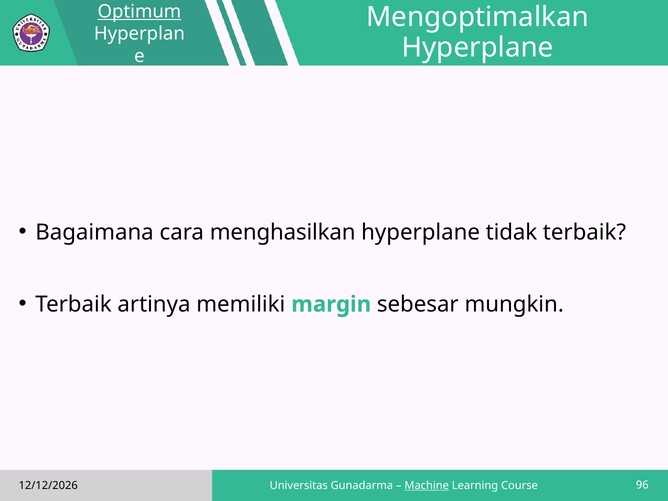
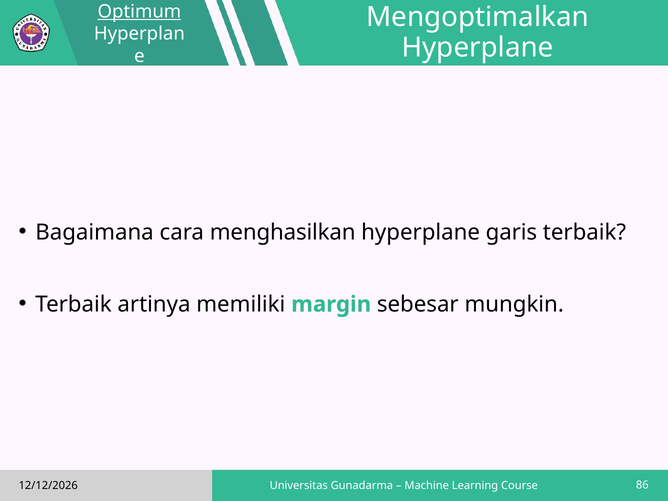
tidak: tidak -> garis (511, 232)
Machine underline: present -> none (427, 485)
96: 96 -> 86 (642, 485)
